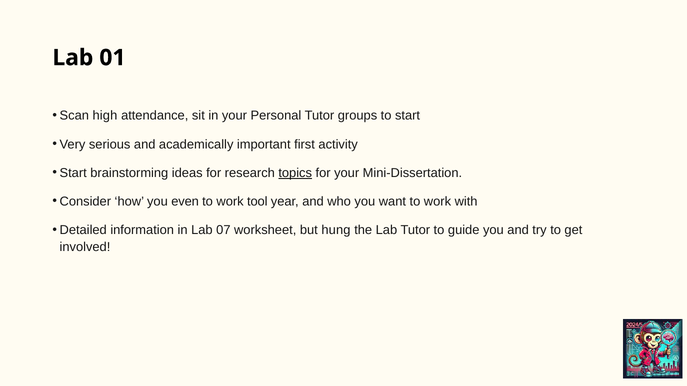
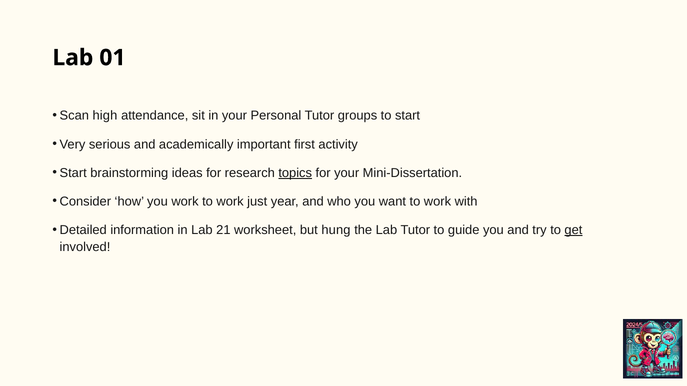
you even: even -> work (185, 202)
tool: tool -> just (257, 202)
07: 07 -> 21 (223, 230)
get underline: none -> present (573, 230)
